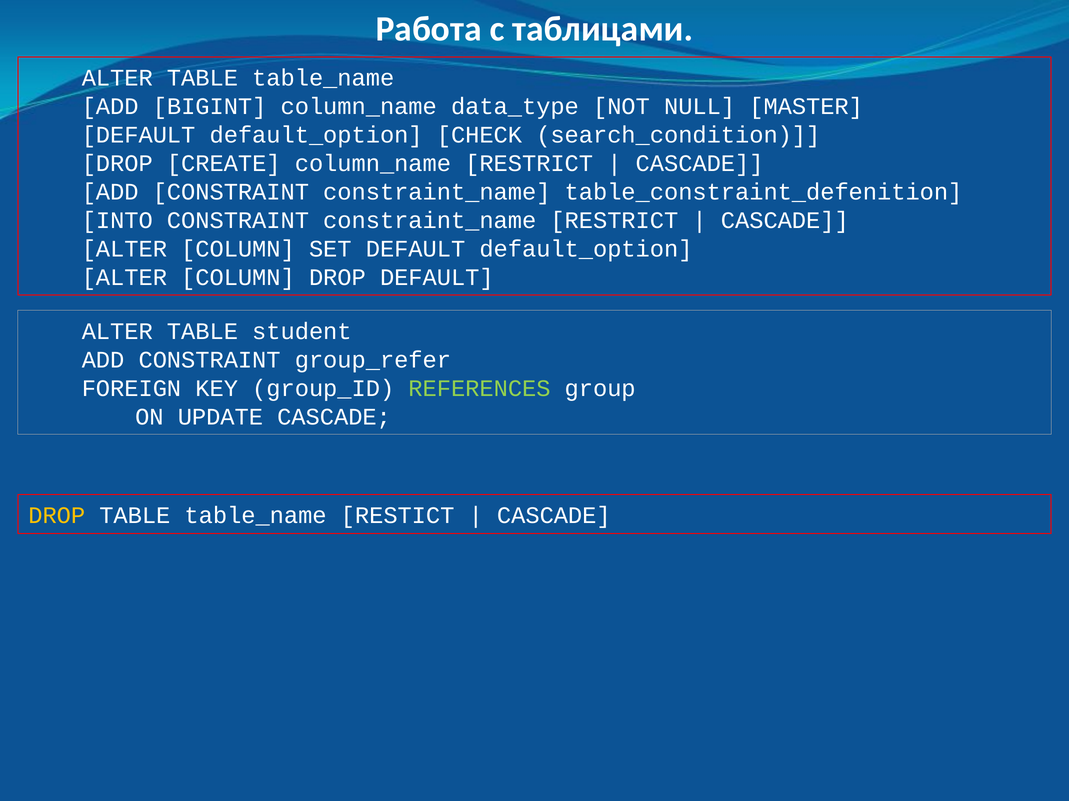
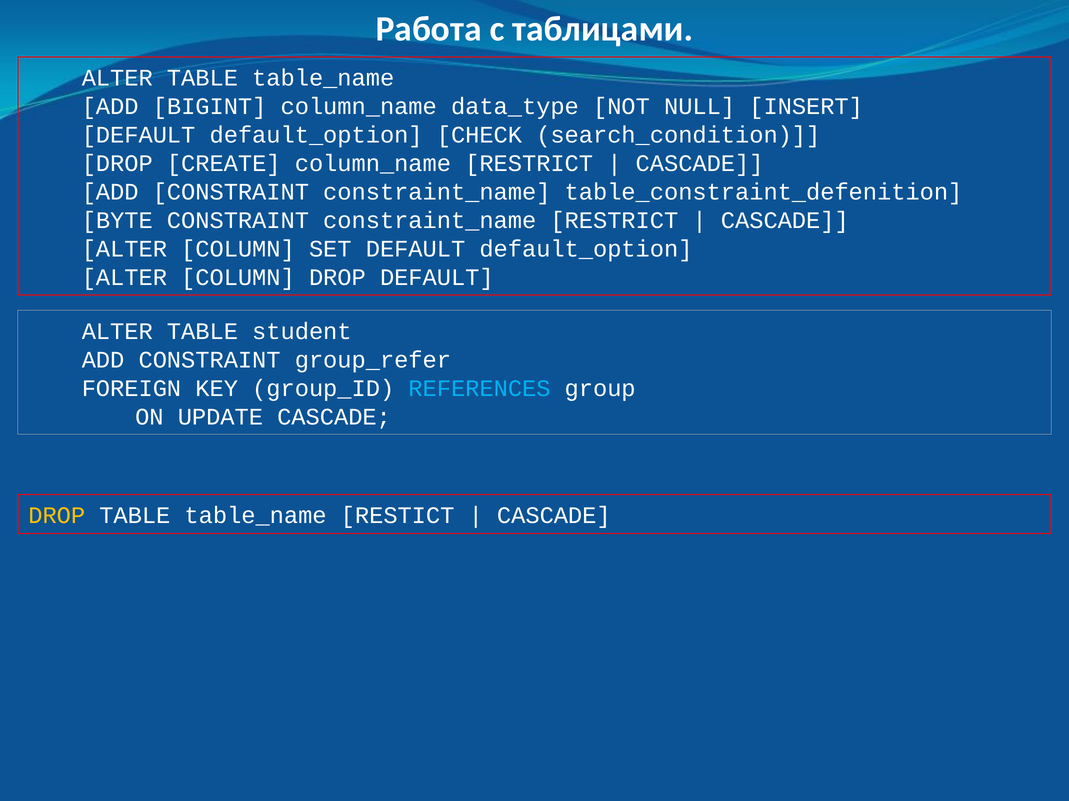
MASTER: MASTER -> INSERT (806, 107)
INTO: INTO -> BYTE (117, 221)
REFERENCES colour: light green -> light blue (479, 389)
